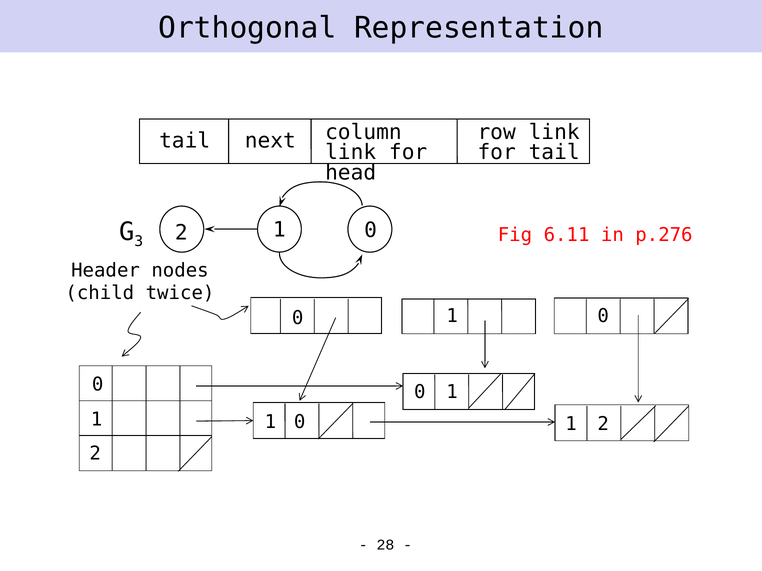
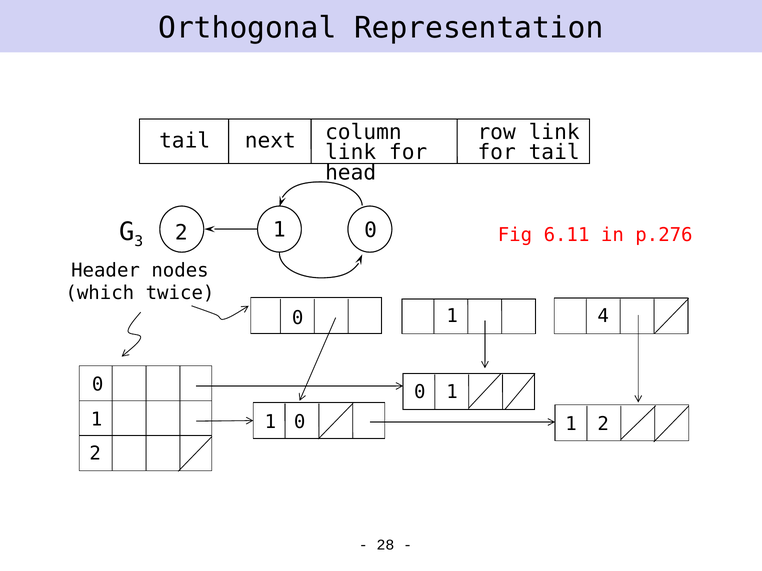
child: child -> which (100, 293)
0: 0 -> 4 (603, 316)
